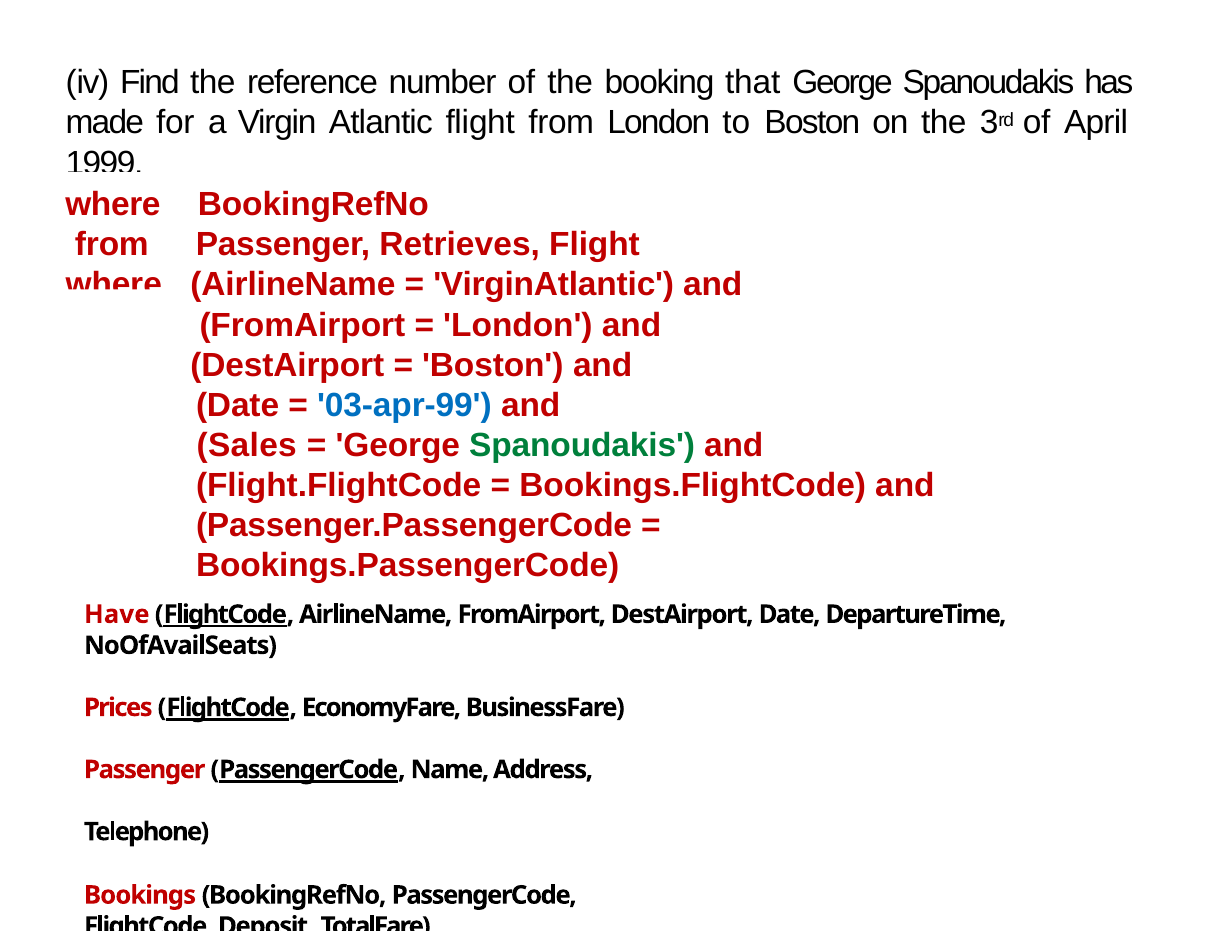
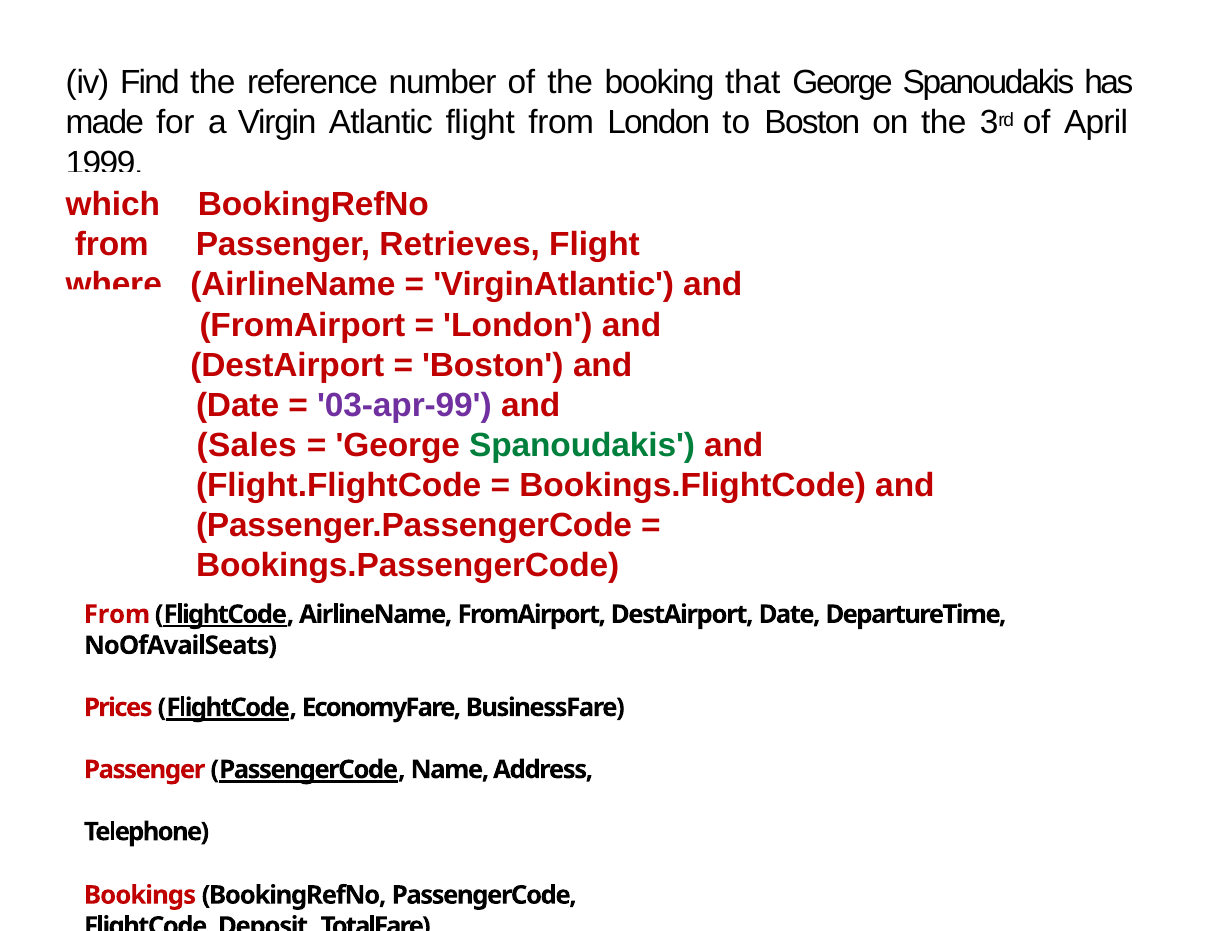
where: where -> which (113, 205)
03-apr-99 colour: blue -> purple (404, 405)
Have: Have -> From (117, 614)
